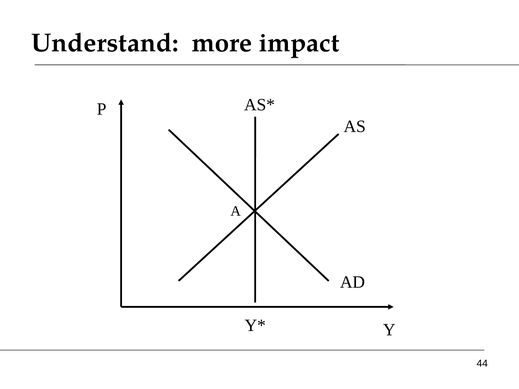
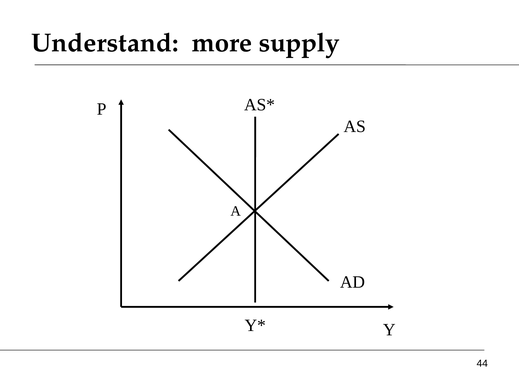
impact: impact -> supply (299, 43)
